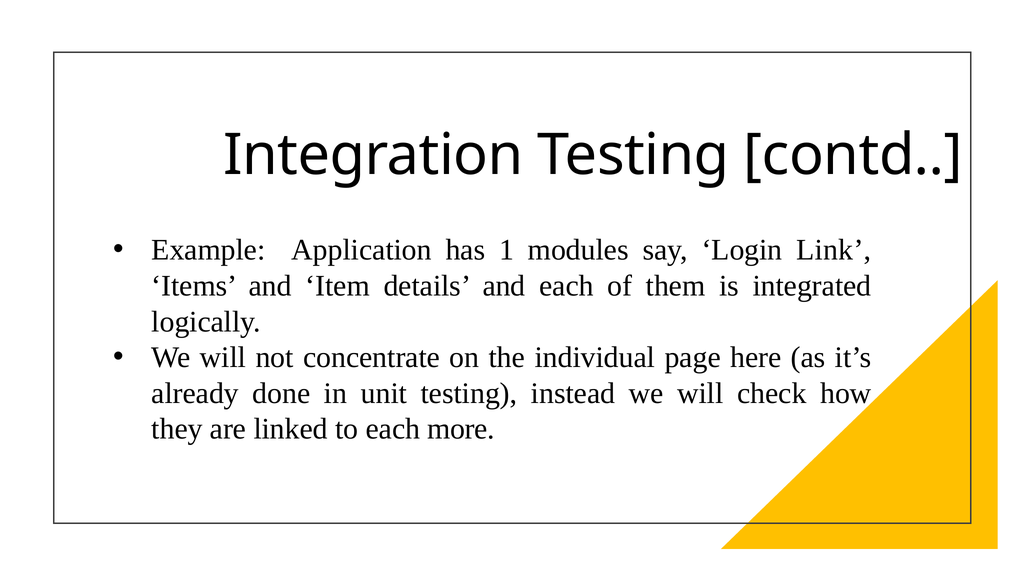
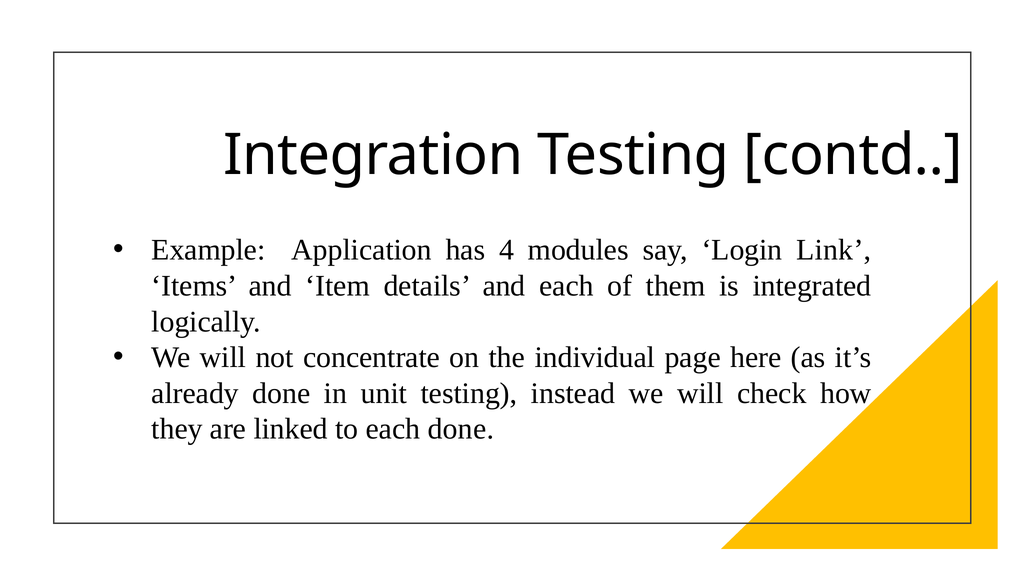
1: 1 -> 4 (507, 250)
each more: more -> done (461, 429)
